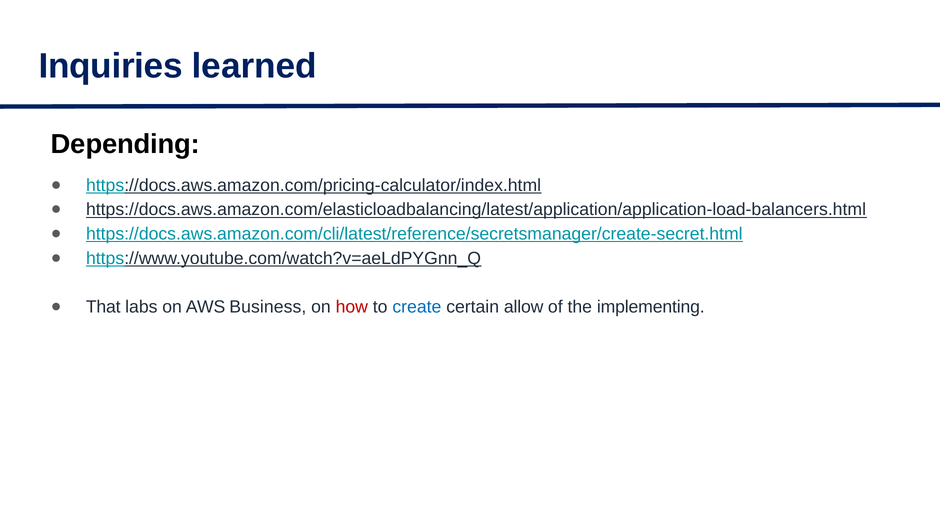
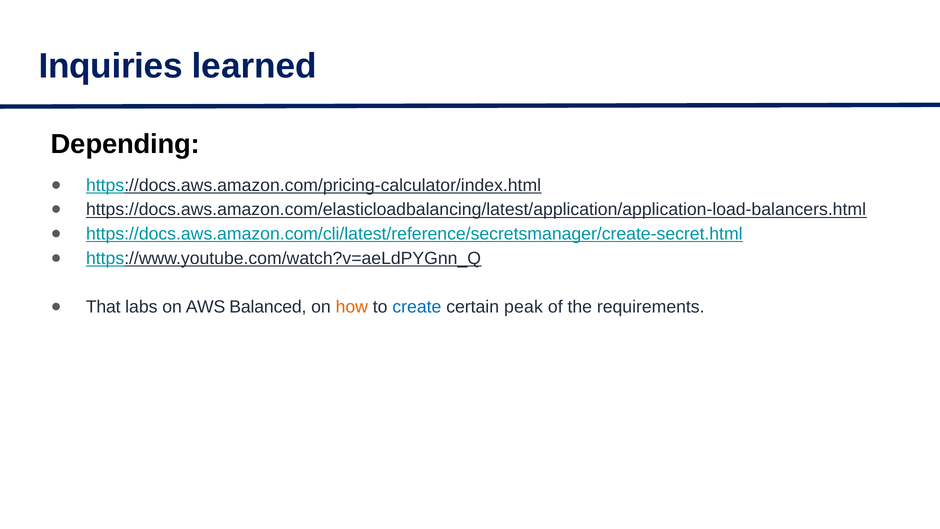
Business: Business -> Balanced (268, 307)
how colour: red -> orange (352, 307)
allow: allow -> peak (523, 307)
implementing: implementing -> requirements (651, 307)
